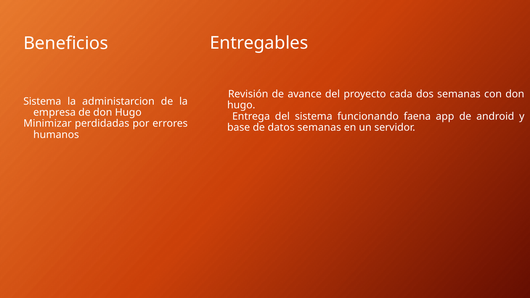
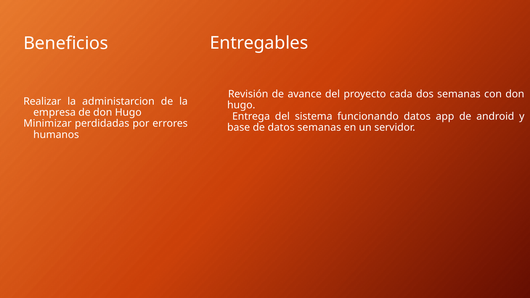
Sistema: Sistema -> Realizar (42, 101)
funcionando faena: faena -> datos (417, 116)
